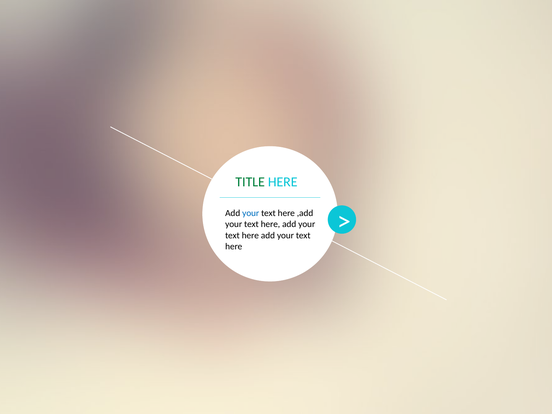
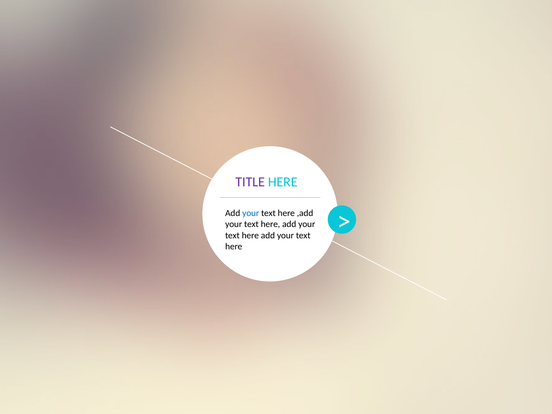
TITLE colour: green -> purple (250, 182)
